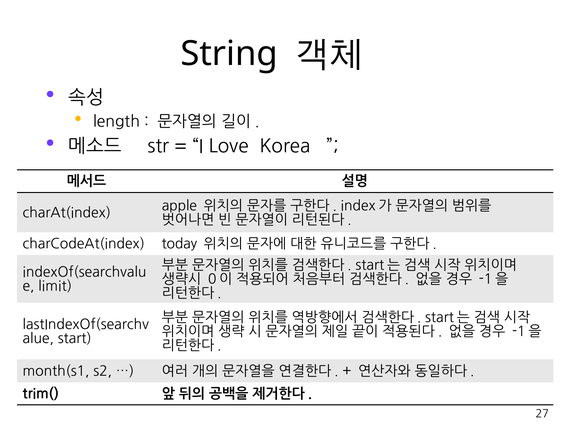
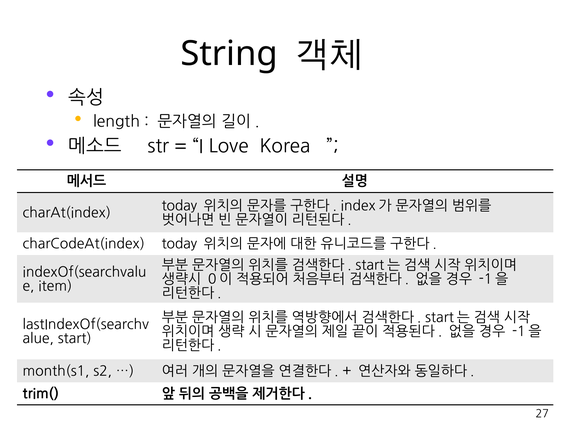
apple: apple -> today (179, 206)
limit: limit -> item (55, 286)
